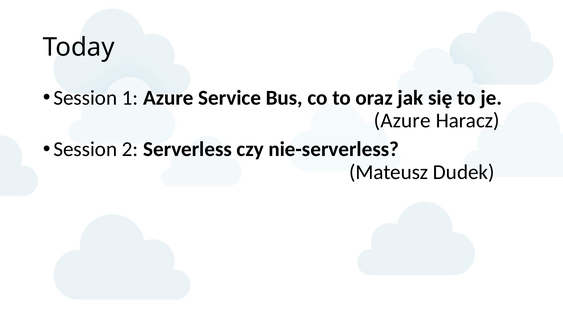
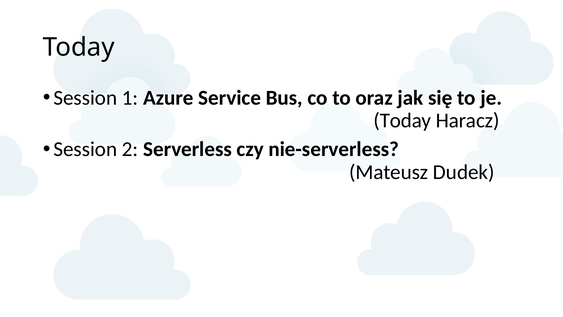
Azure: Azure -> Today (402, 120)
